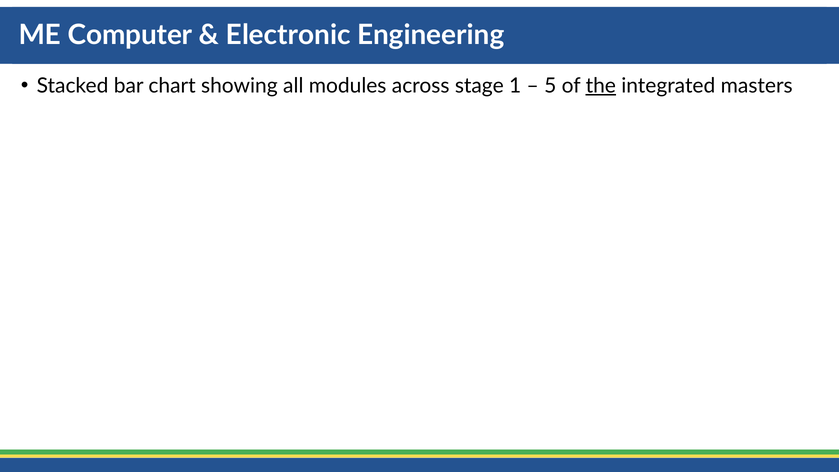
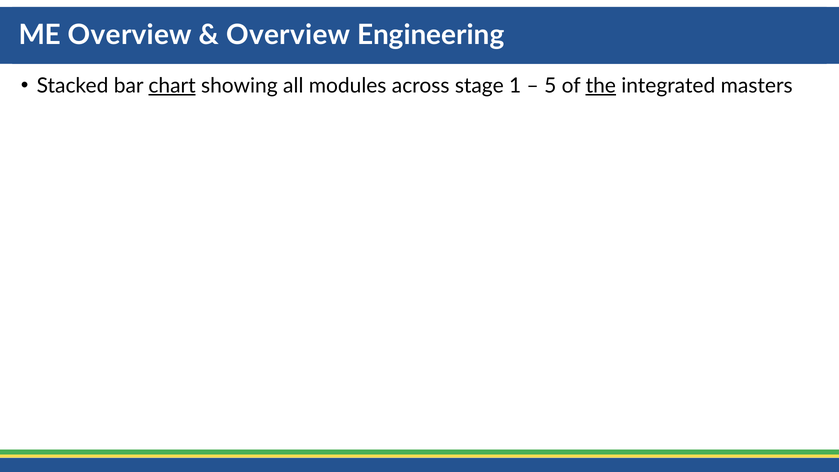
ME Computer: Computer -> Overview (130, 35)
Electronic: Electronic -> Overview (288, 35)
chart underline: none -> present (172, 86)
